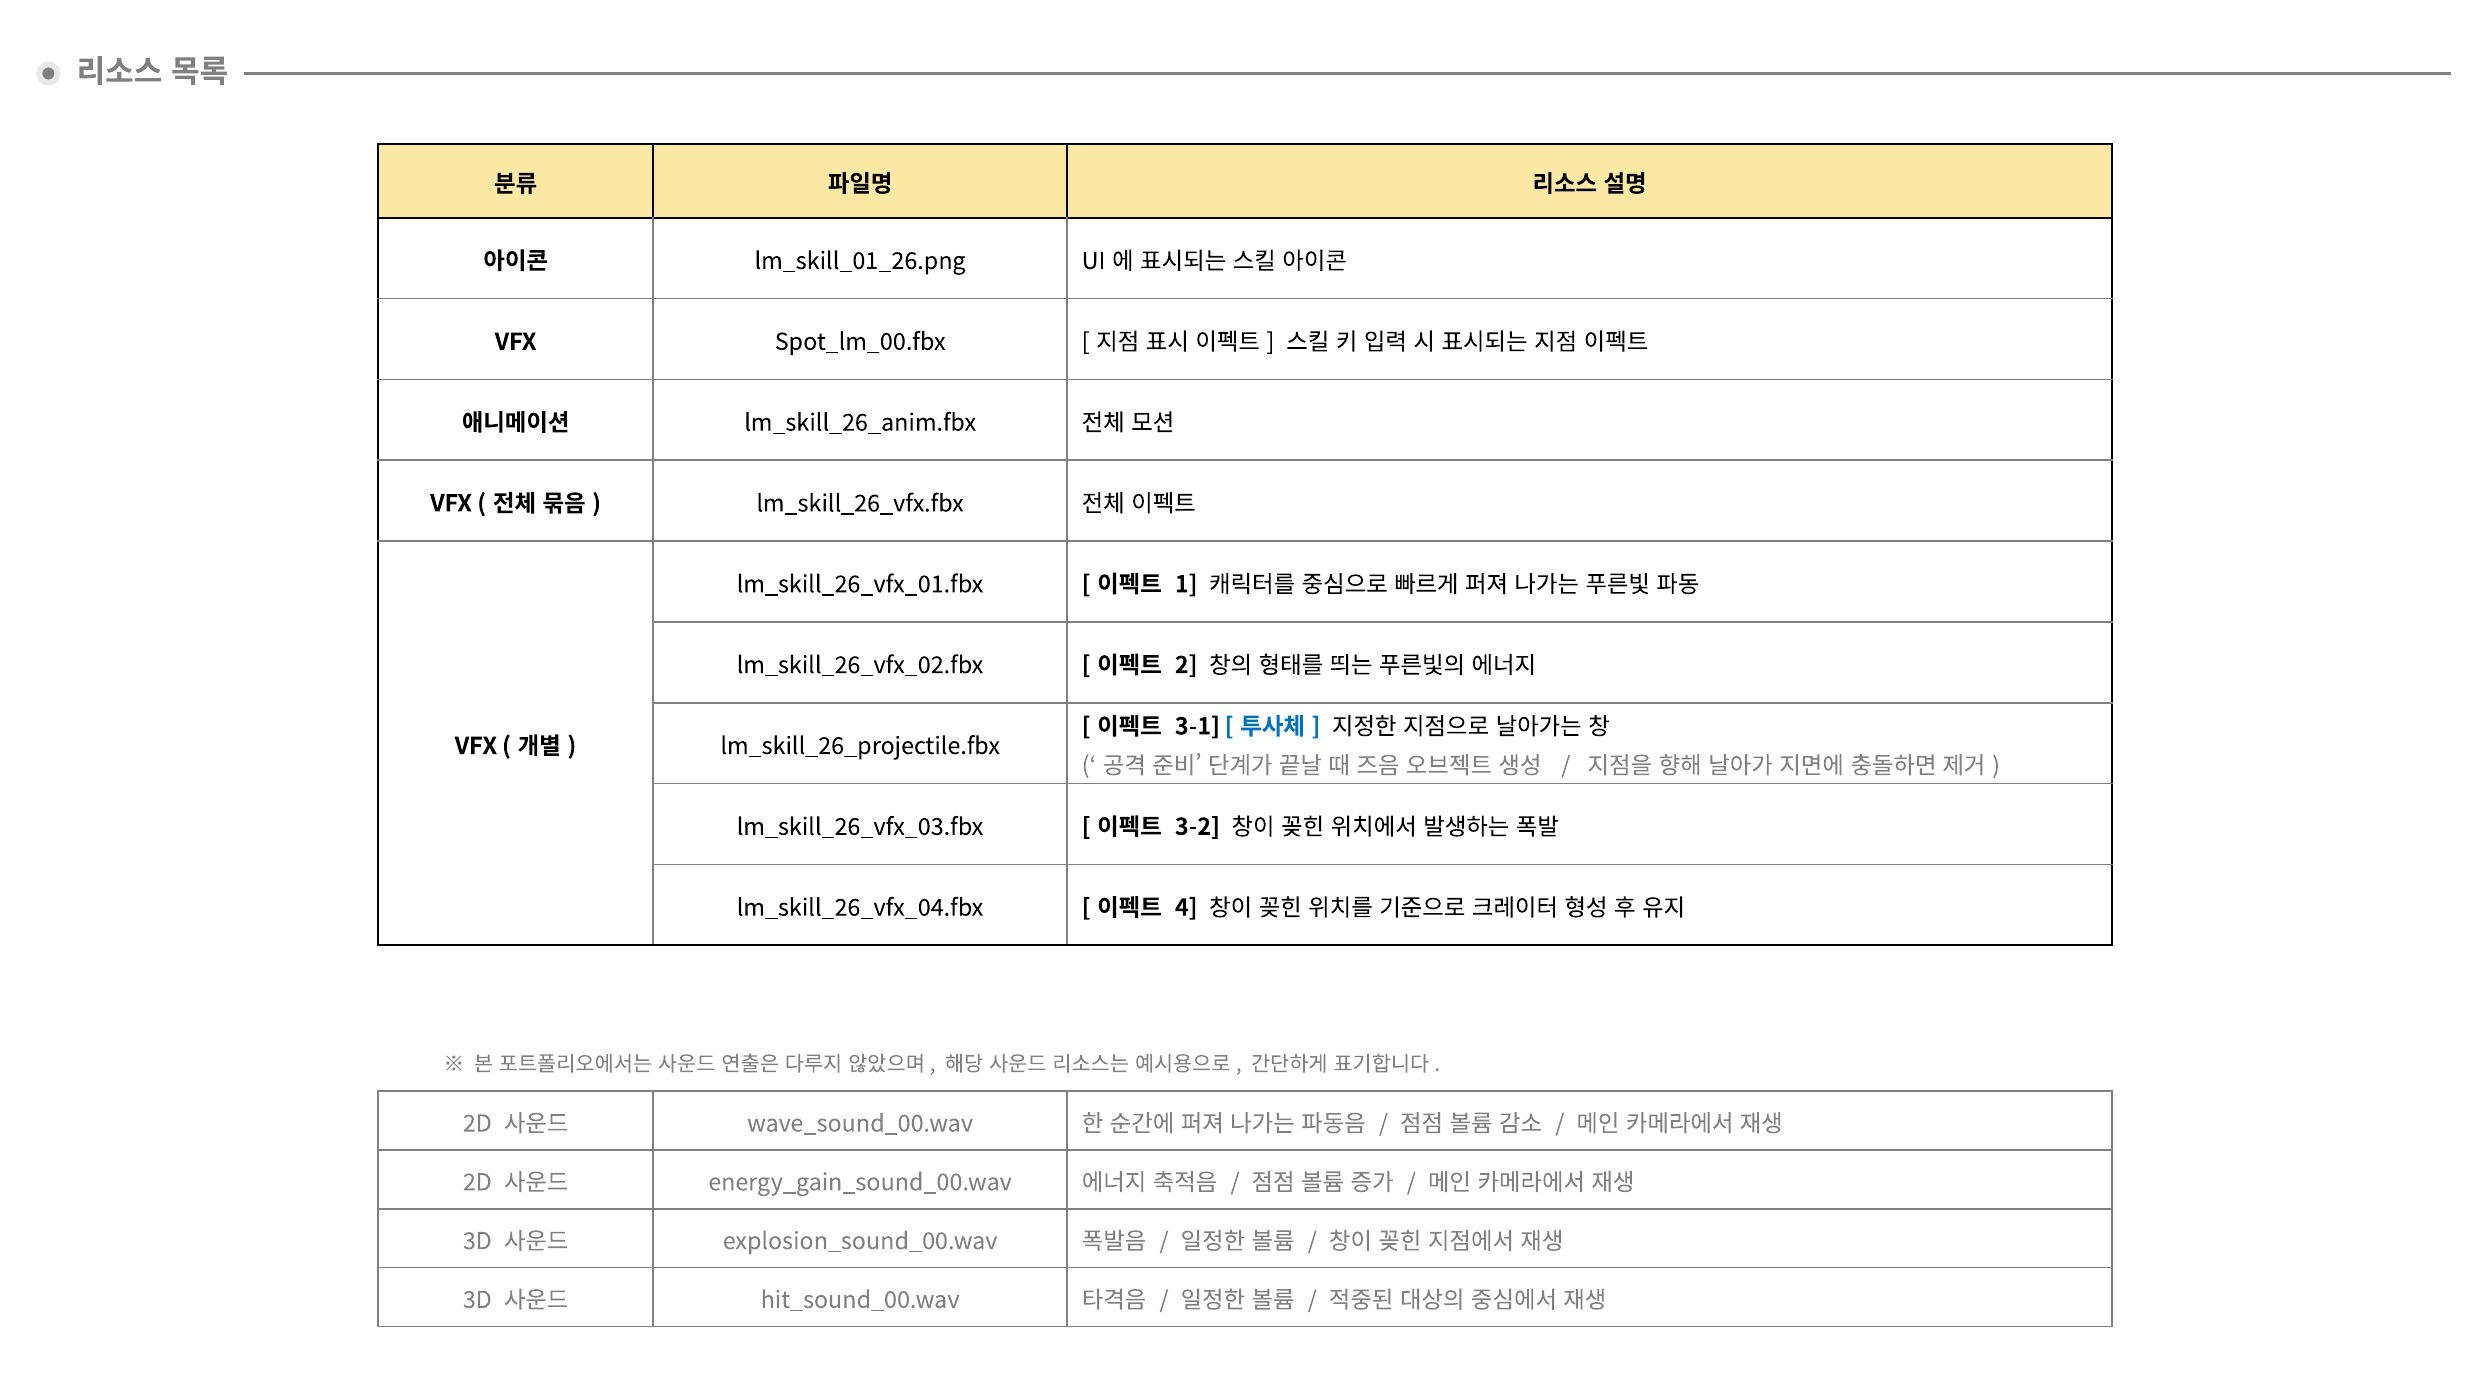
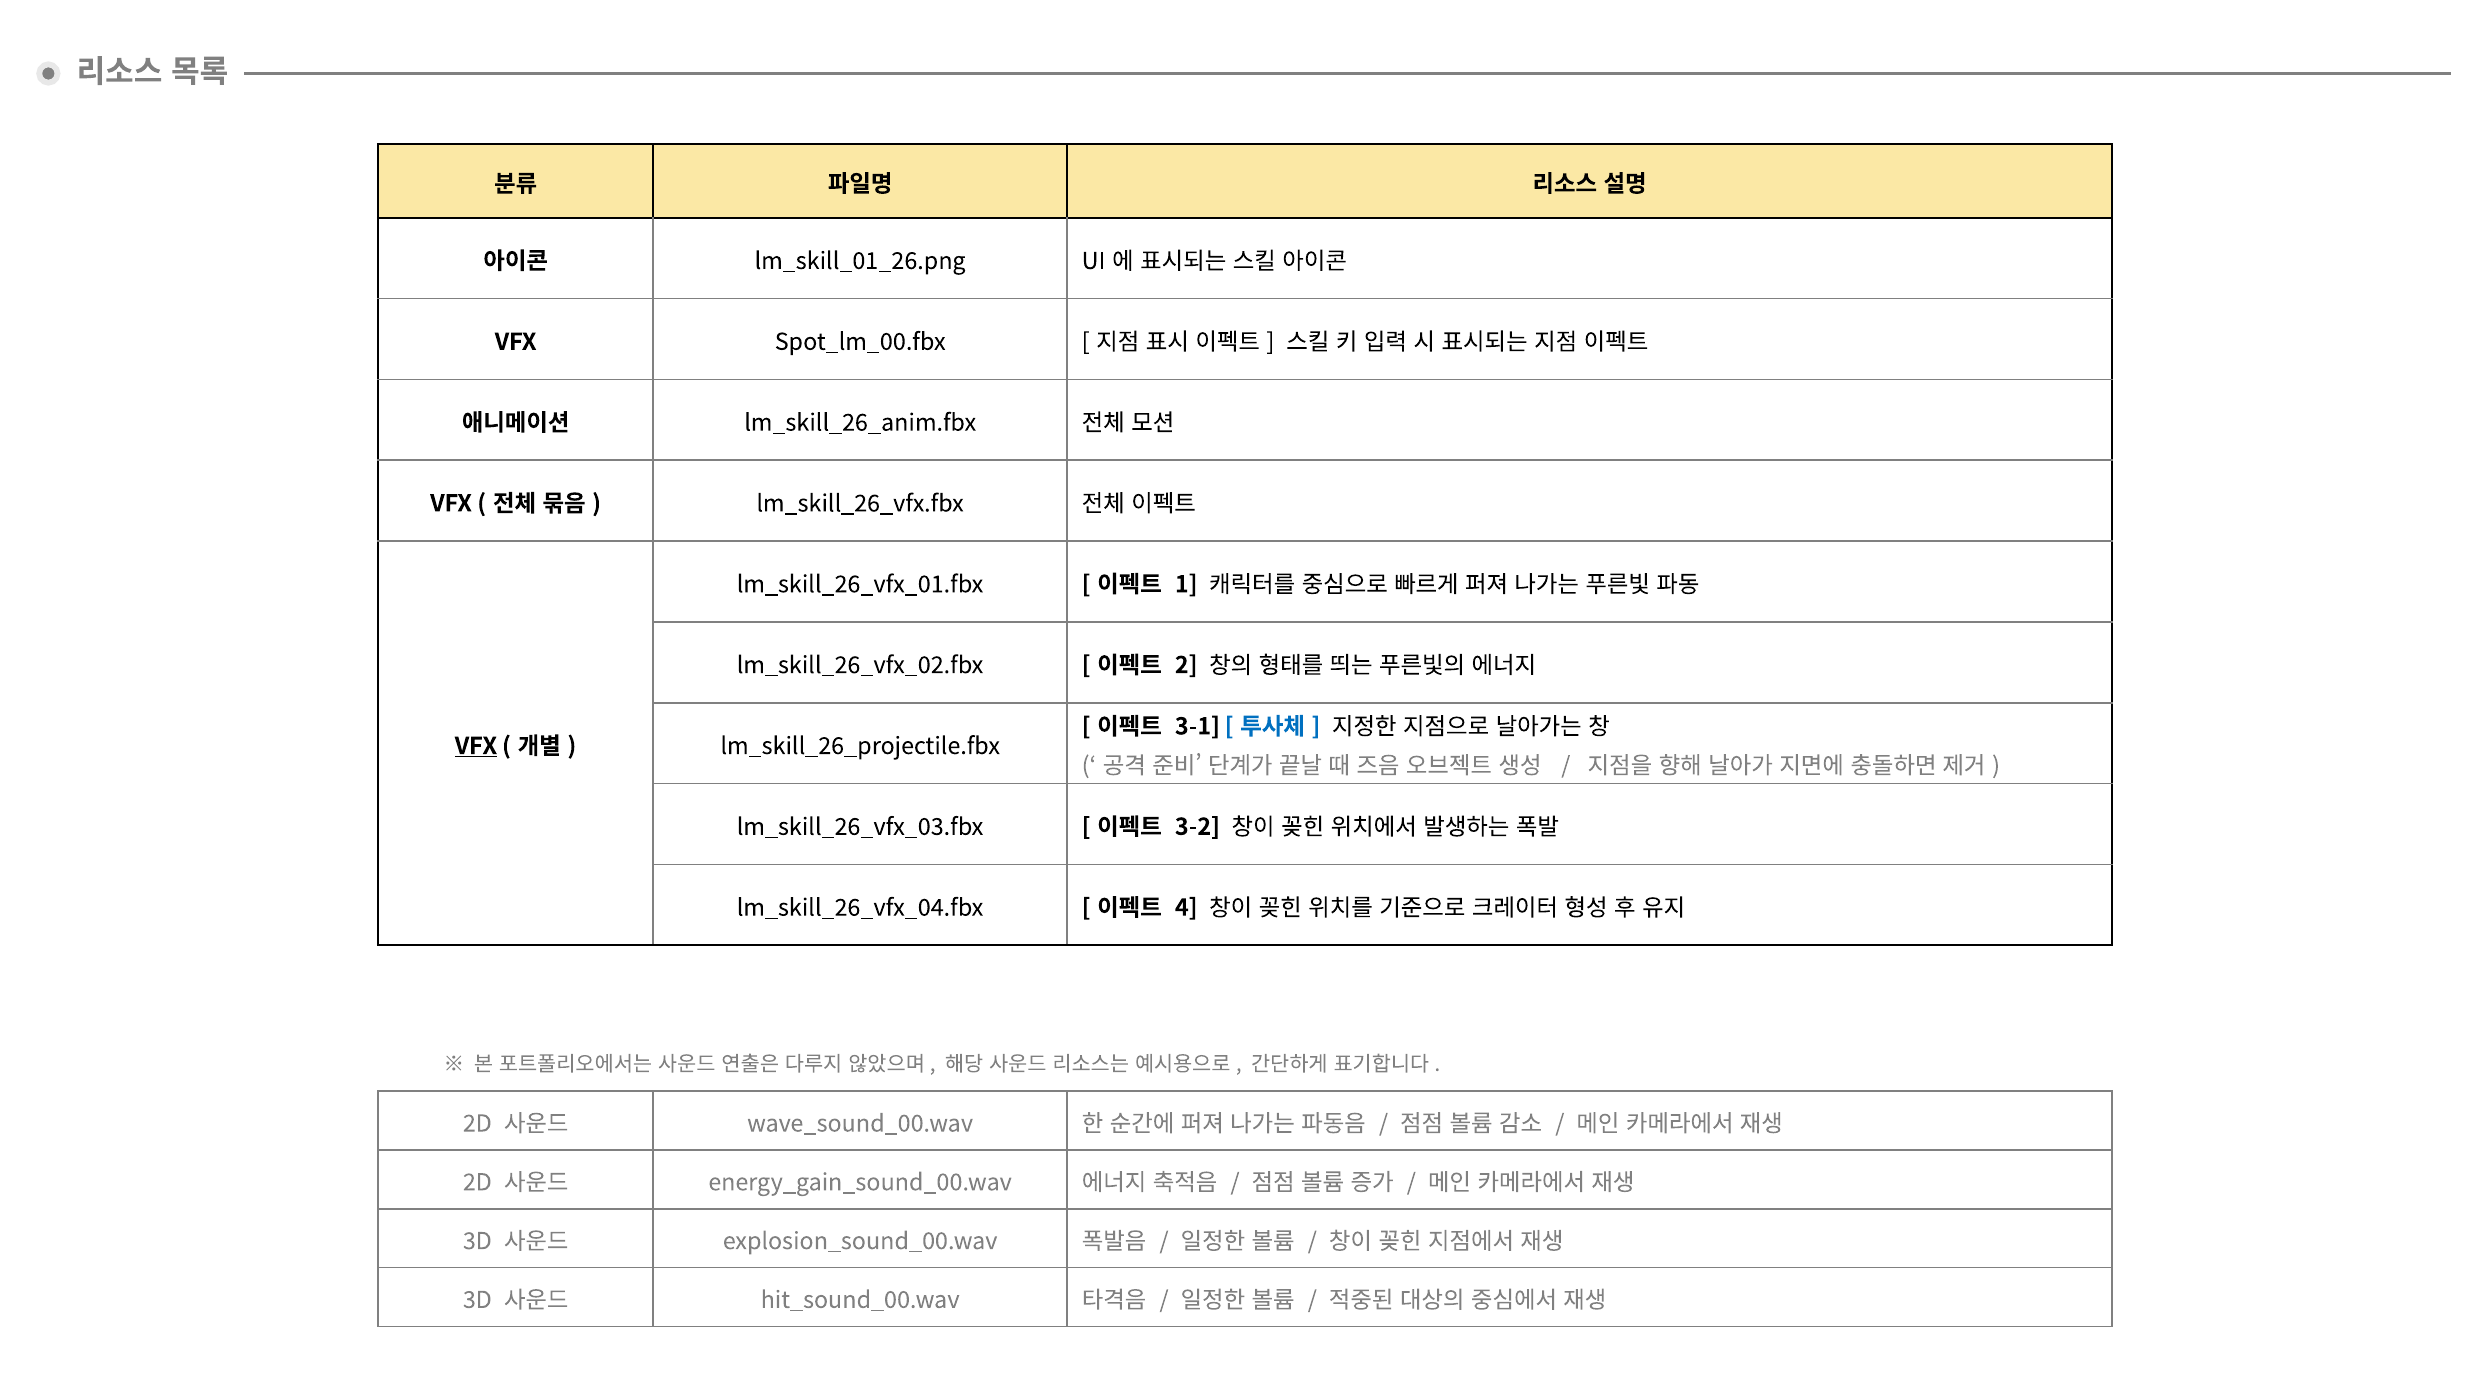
VFX underline: none -> present (476, 747)
